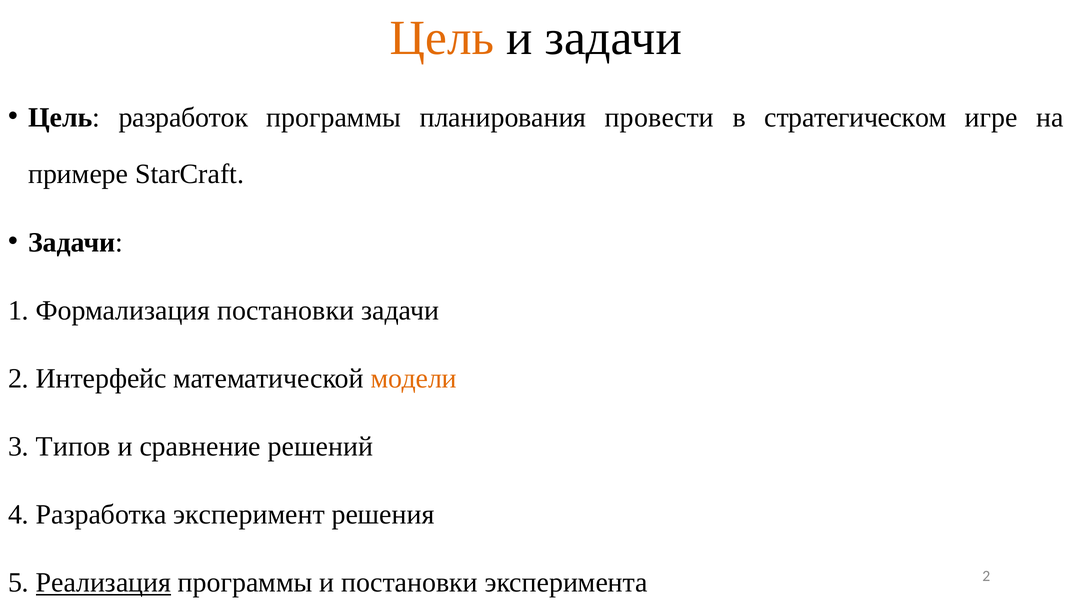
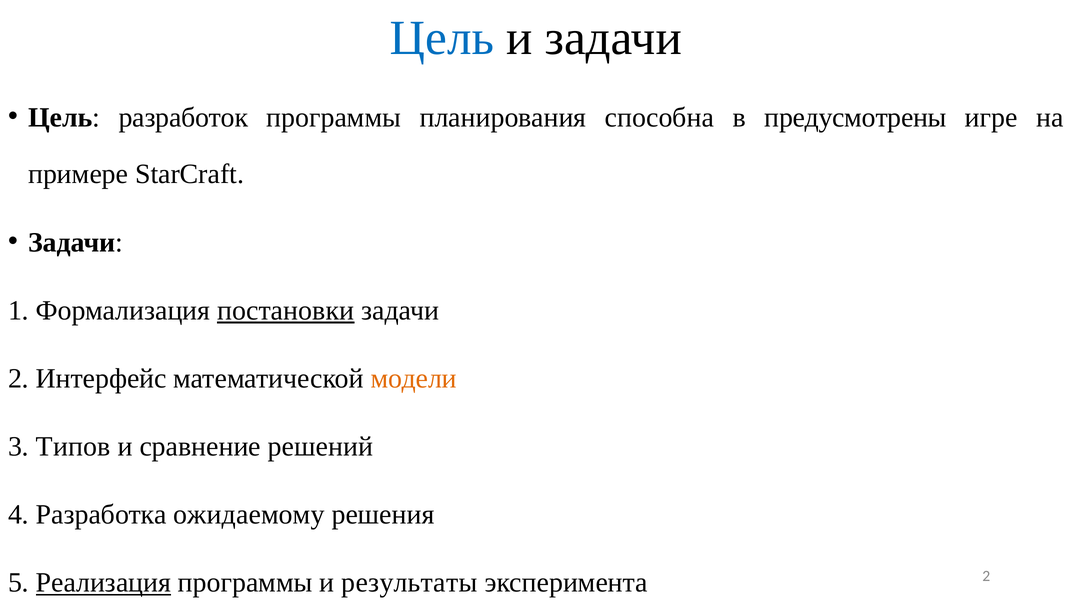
Цель colour: orange -> blue (442, 38)
провести: провести -> способна (659, 117)
стратегическом: стратегическом -> предусмотрены (855, 117)
постановки underline: none -> present (286, 310)
эксперимент: эксперимент -> ожидаемому (249, 515)
и постановки: постановки -> результаты (409, 583)
